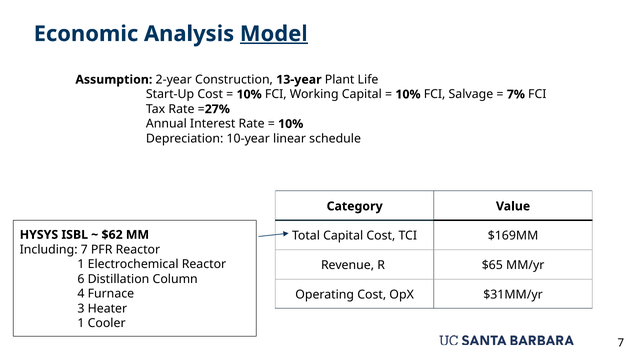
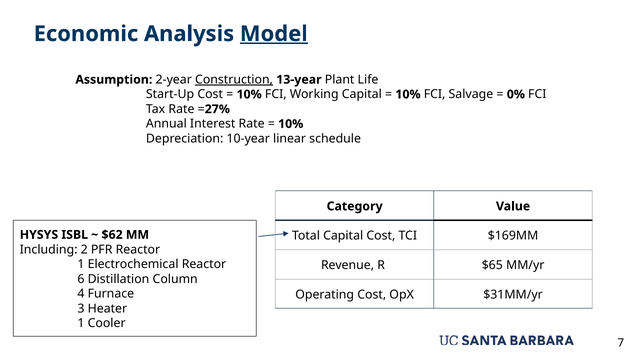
Construction underline: none -> present (234, 80)
7%: 7% -> 0% (516, 94)
Including 7: 7 -> 2 (84, 250)
